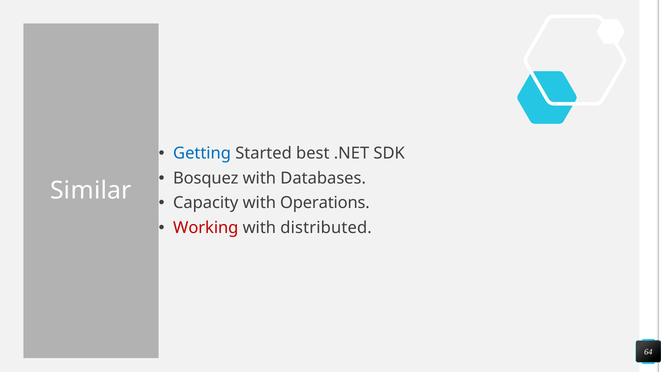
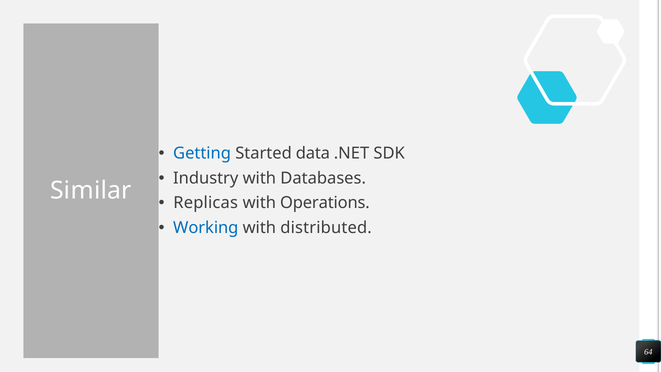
best: best -> data (313, 153)
Bosquez: Bosquez -> Industry (206, 178)
Capacity: Capacity -> Replicas (206, 203)
Working colour: red -> blue (206, 228)
